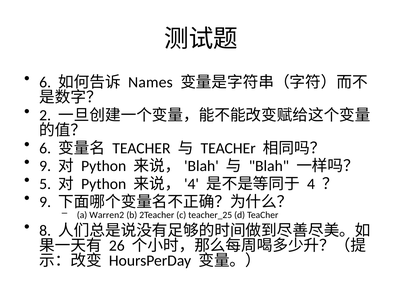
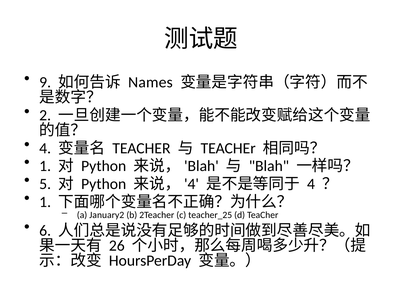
6: 6 -> 9 (45, 82)
6: 6 -> 4 (45, 148)
9: 9 -> 1 (45, 166)
9: 9 -> 1 (45, 202)
Warren2: Warren2 -> January2 (107, 215)
8: 8 -> 6 (45, 230)
